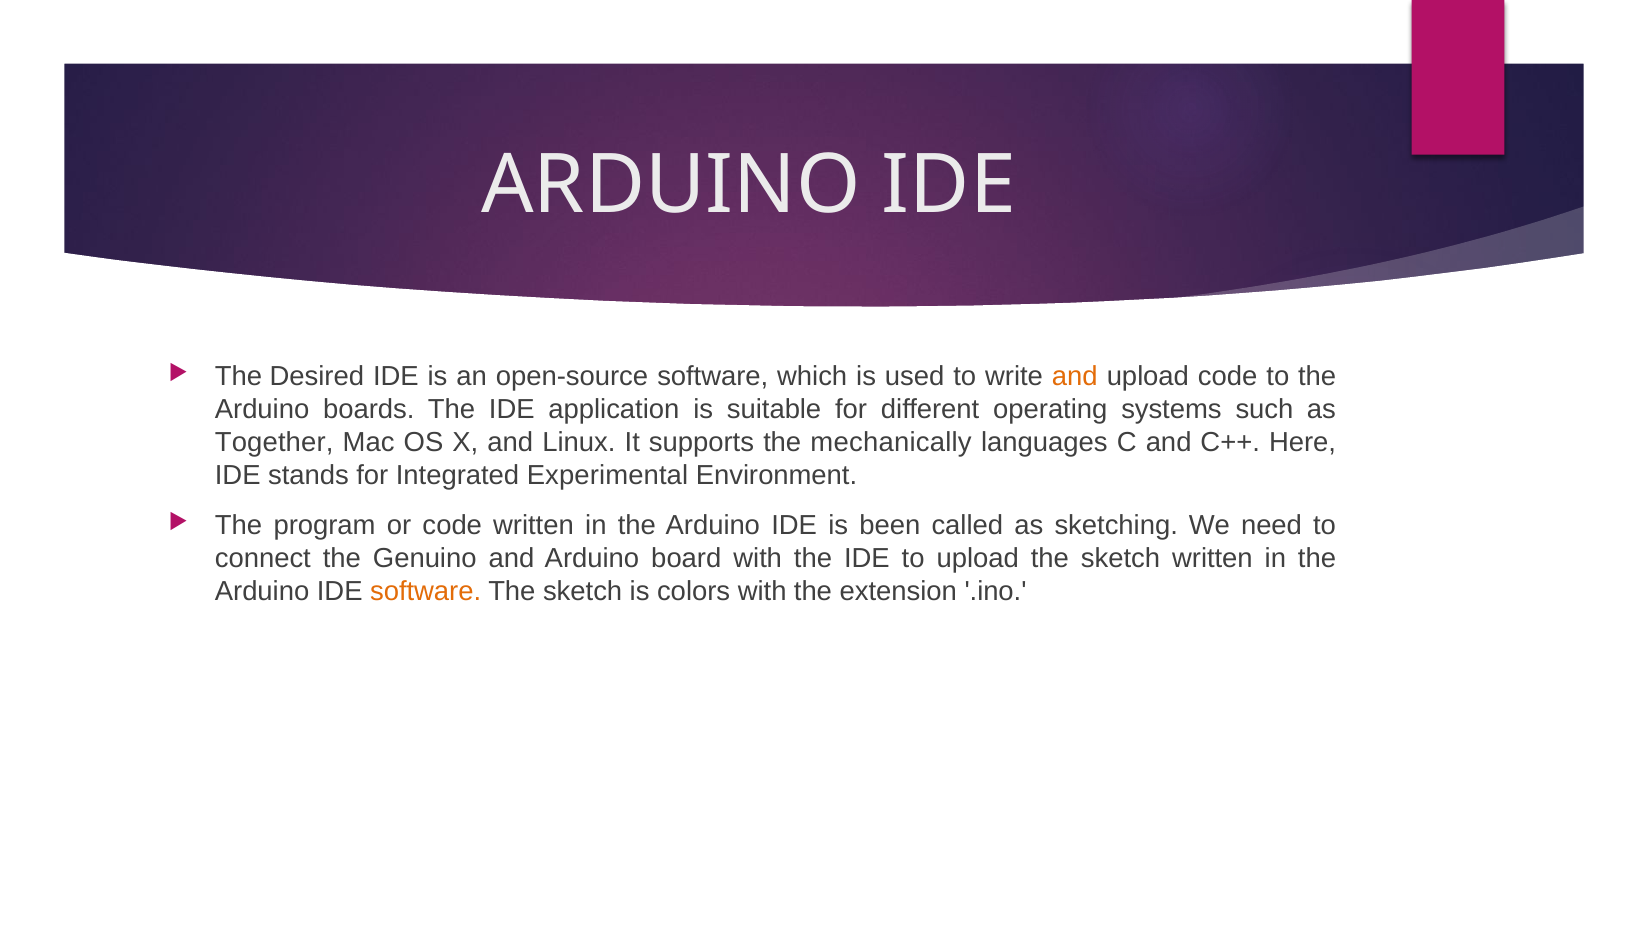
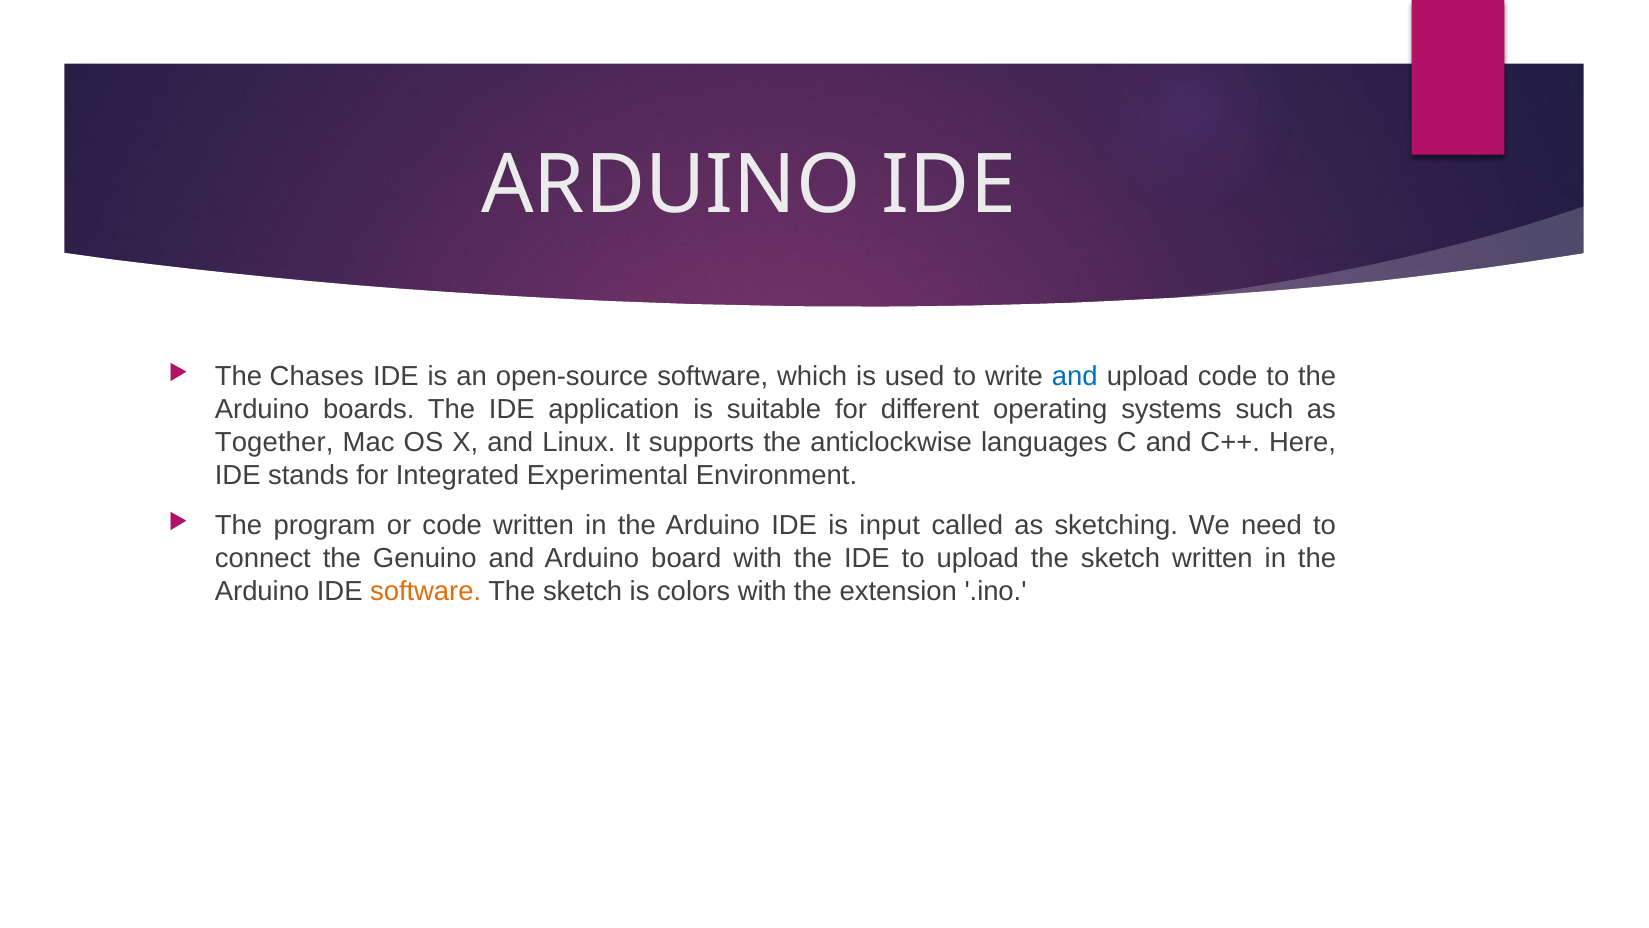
Desired: Desired -> Chases (317, 377)
and colour: orange -> blue (1075, 377)
mechanically: mechanically -> anticlockwise (891, 442)
been: been -> input (890, 526)
